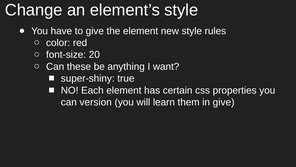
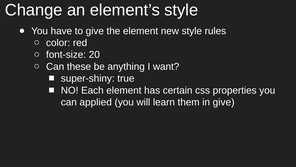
version: version -> applied (96, 102)
